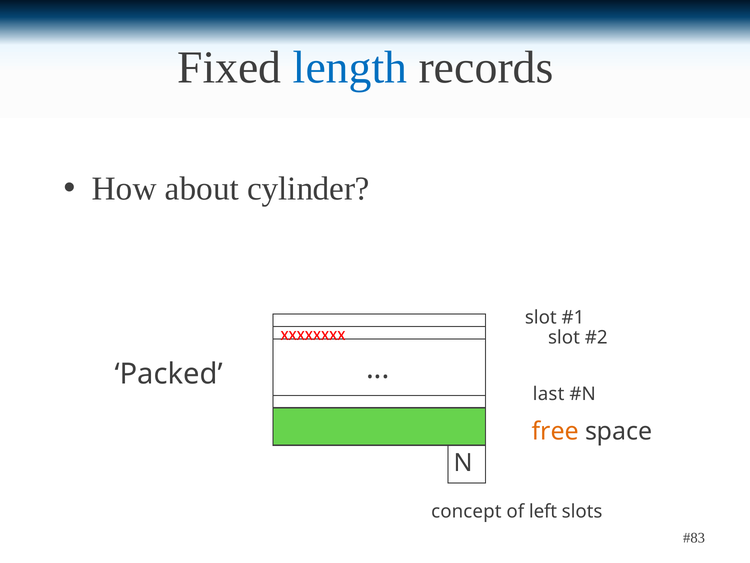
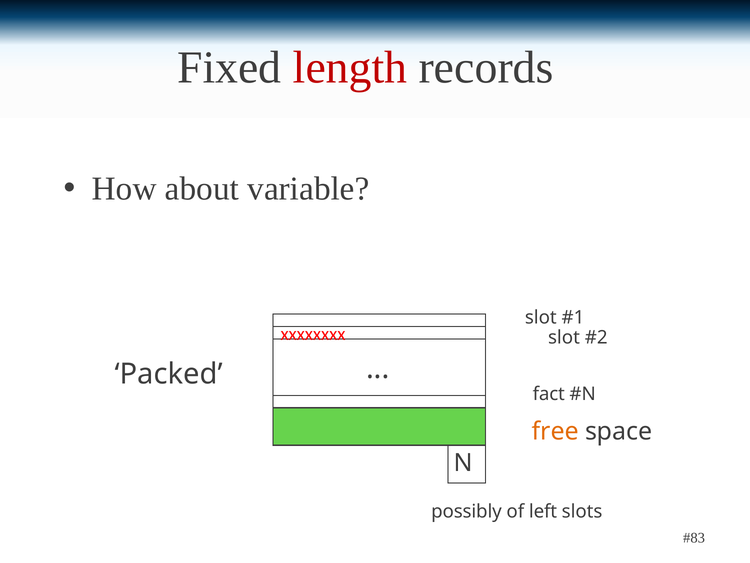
length colour: blue -> red (350, 68)
cylinder: cylinder -> variable (308, 189)
last: last -> fact (549, 394)
concept: concept -> possibly (466, 511)
